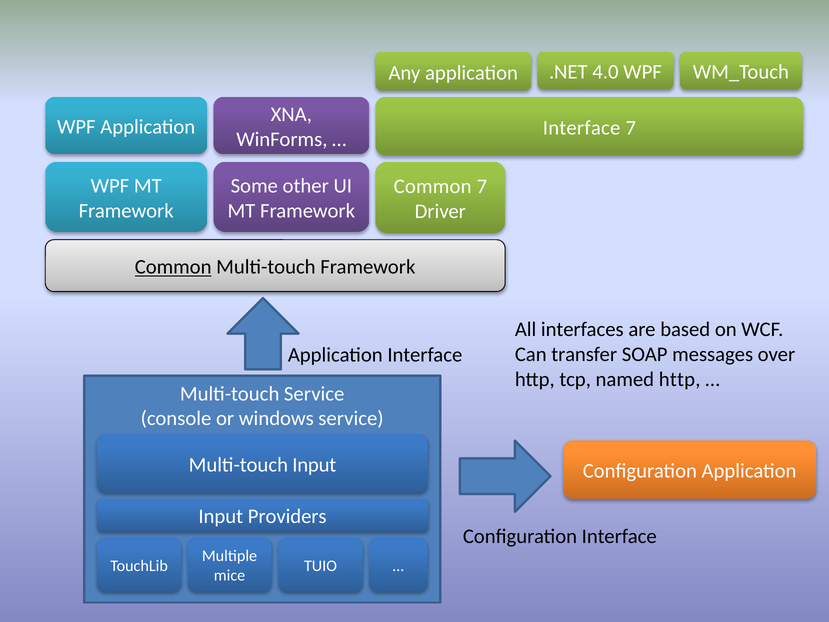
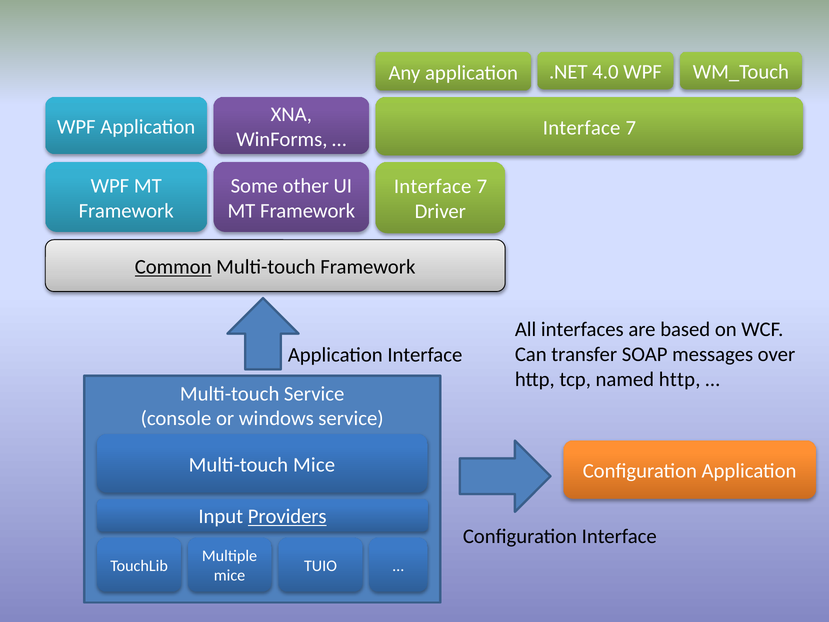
Common: Common -> Interface (433, 187)
Multi-touch Input: Input -> Mice (314, 465)
Providers underline: none -> present (287, 516)
